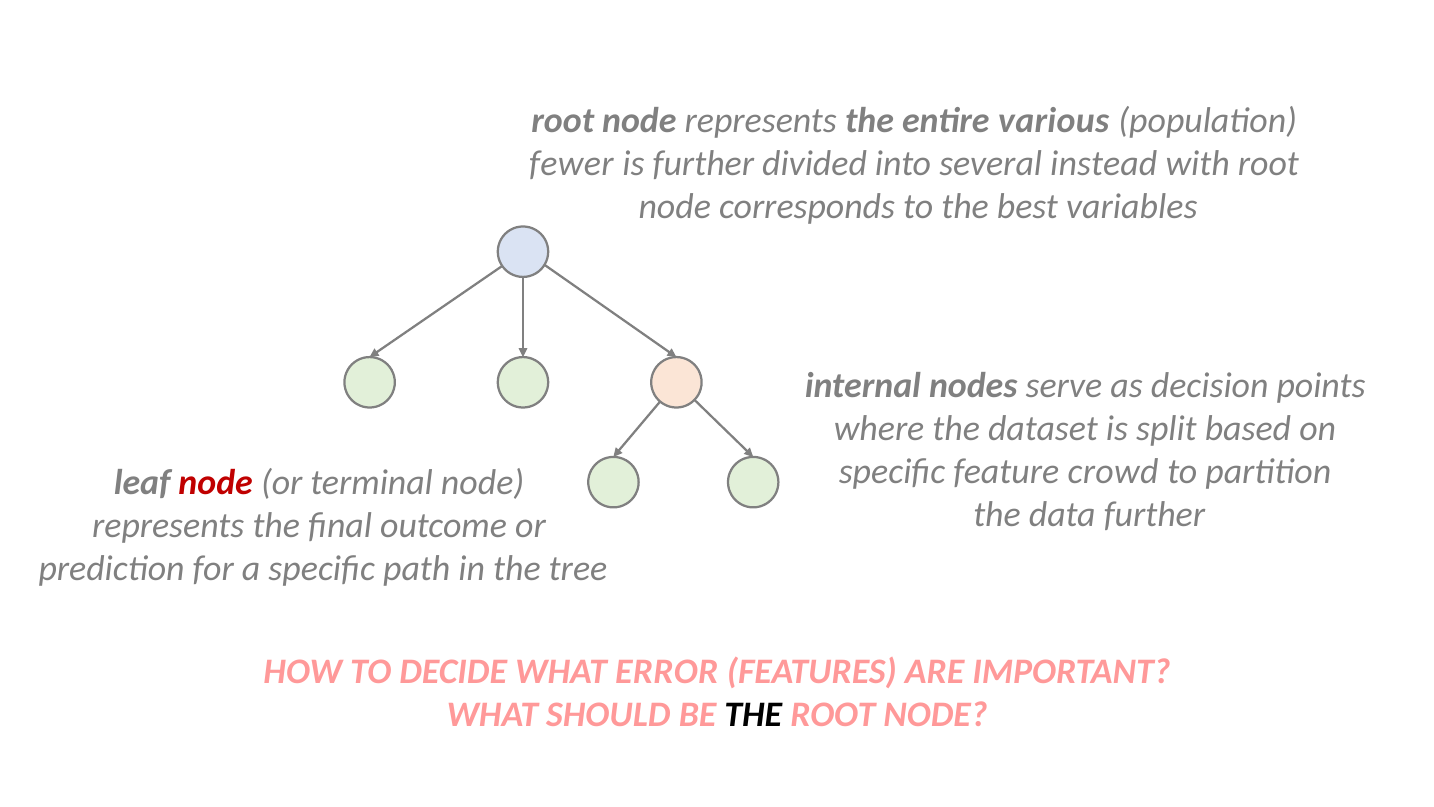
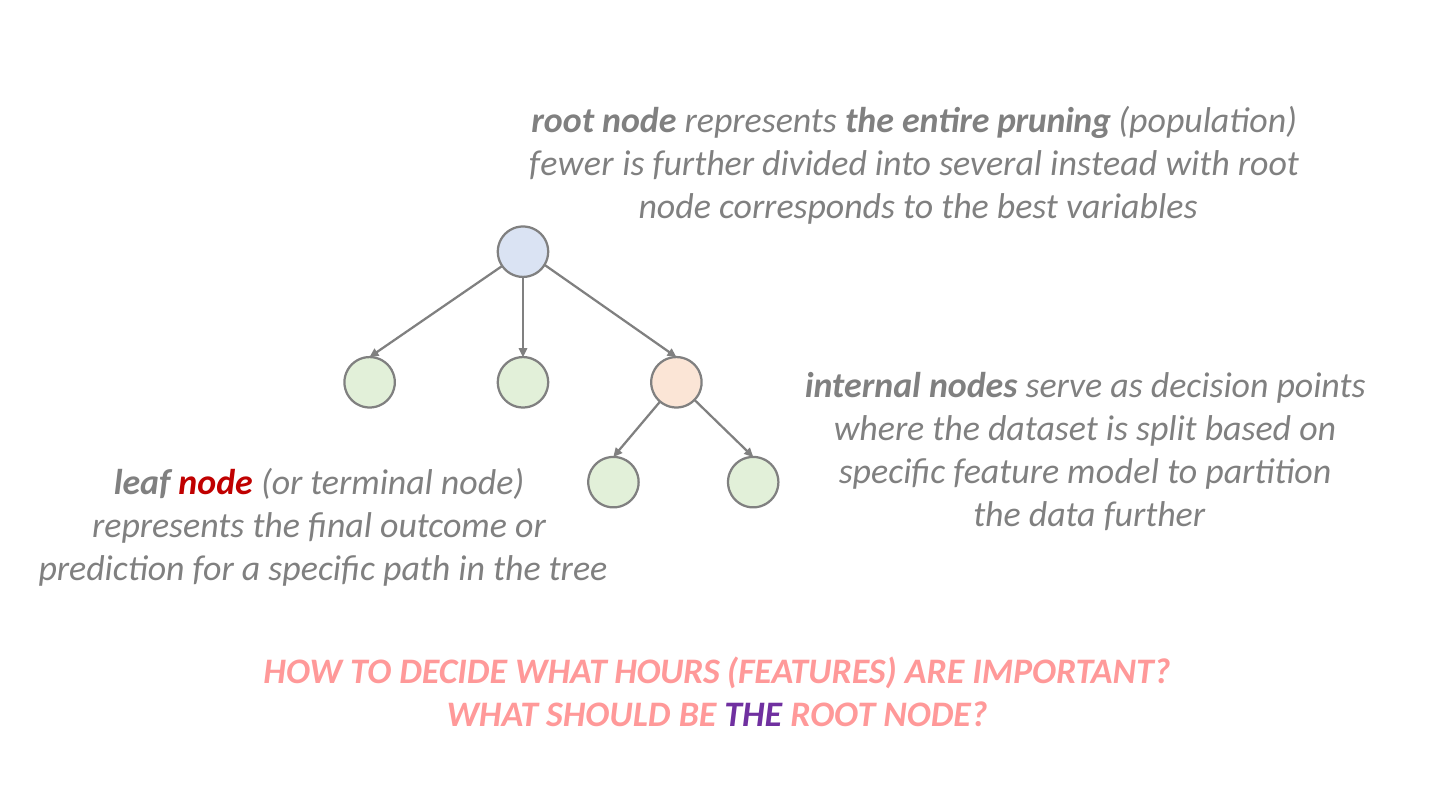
various: various -> pruning (1054, 121)
crowd: crowd -> model (1113, 472)
ERROR: ERROR -> HOURS (667, 672)
THE colour: black -> purple (753, 715)
